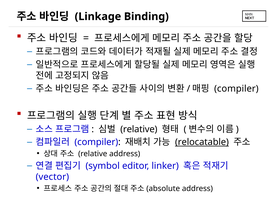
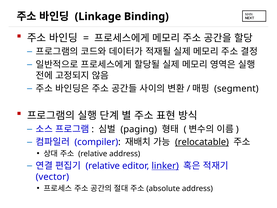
compiler: compiler -> segment (236, 89)
relative: relative -> paging (139, 129)
symbol: symbol -> relative (103, 166)
linker underline: none -> present (165, 166)
